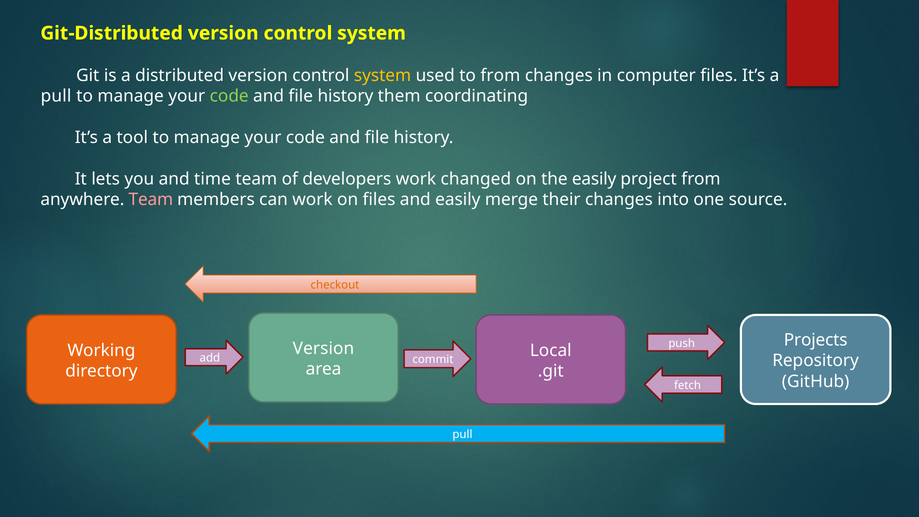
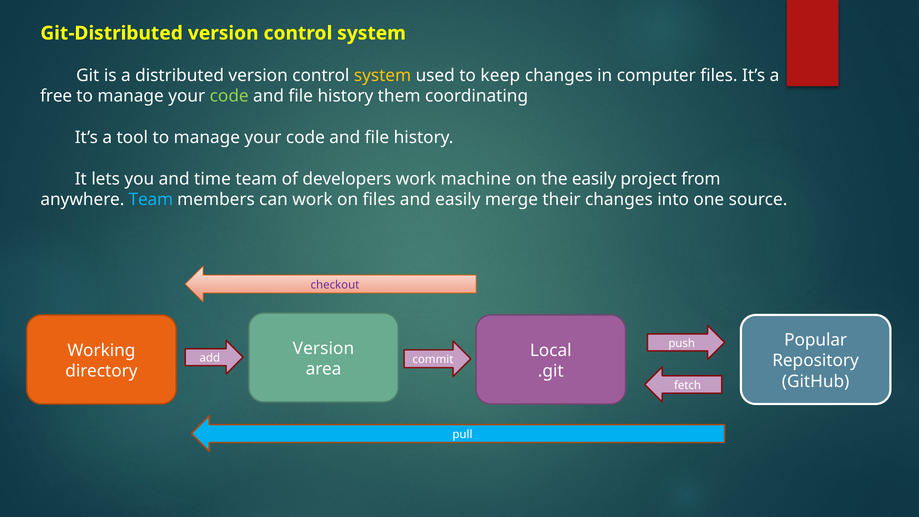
to from: from -> keep (500, 76)
pull: pull -> free (56, 96)
changed: changed -> machine (476, 179)
Team colour: pink -> light blue (151, 200)
checkout colour: orange -> purple (335, 285)
Projects: Projects -> Popular (816, 340)
